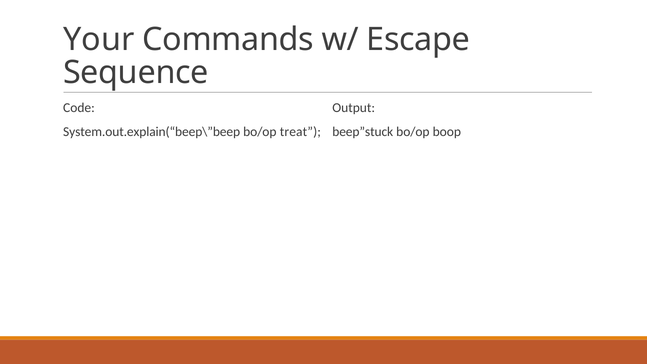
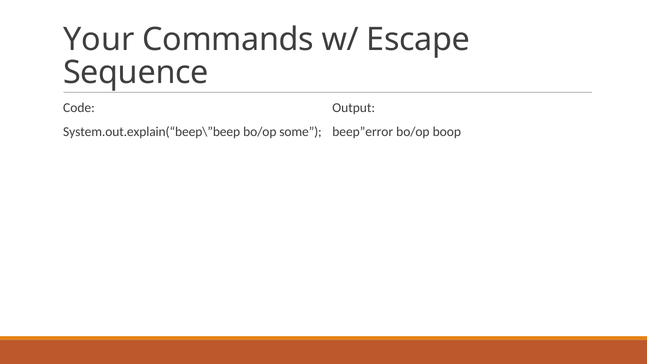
treat: treat -> some (301, 132)
beep”stuck: beep”stuck -> beep”error (363, 132)
